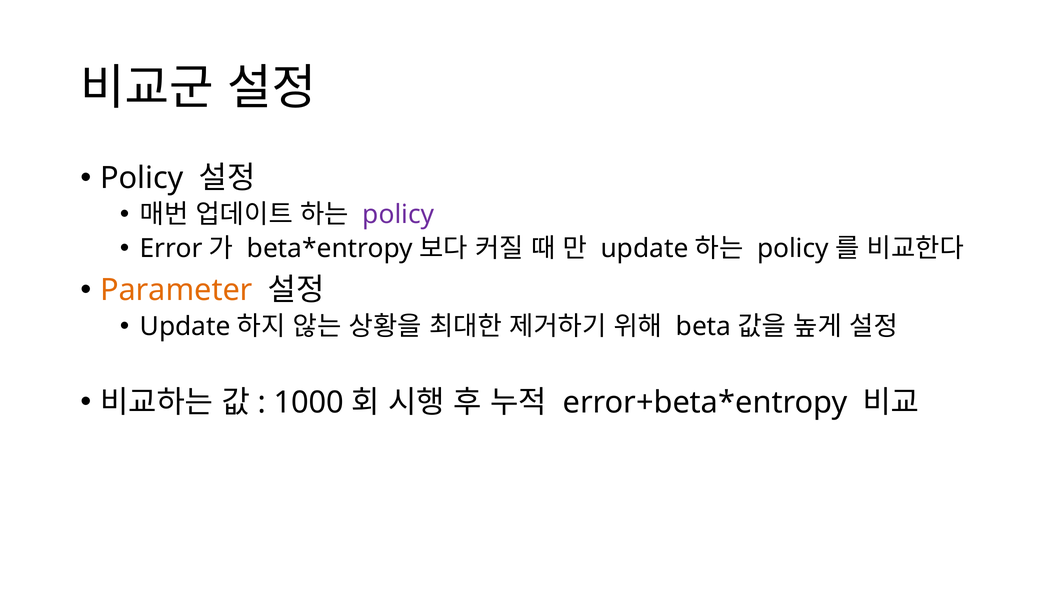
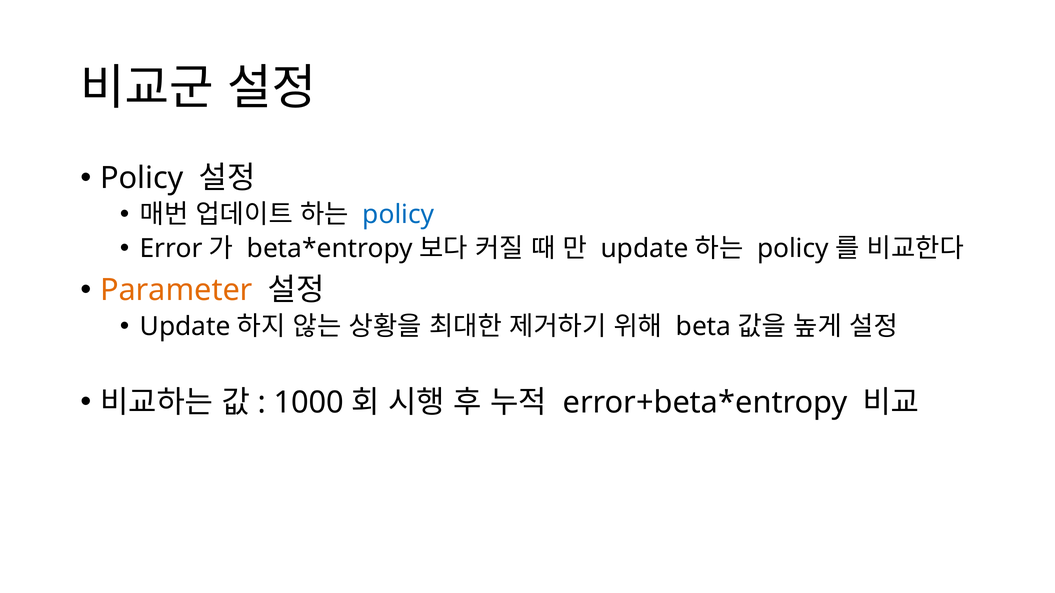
policy colour: purple -> blue (398, 215)
